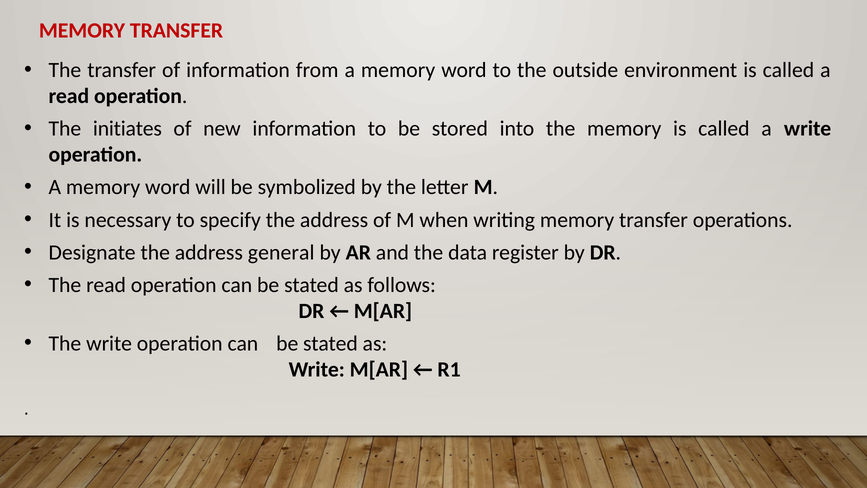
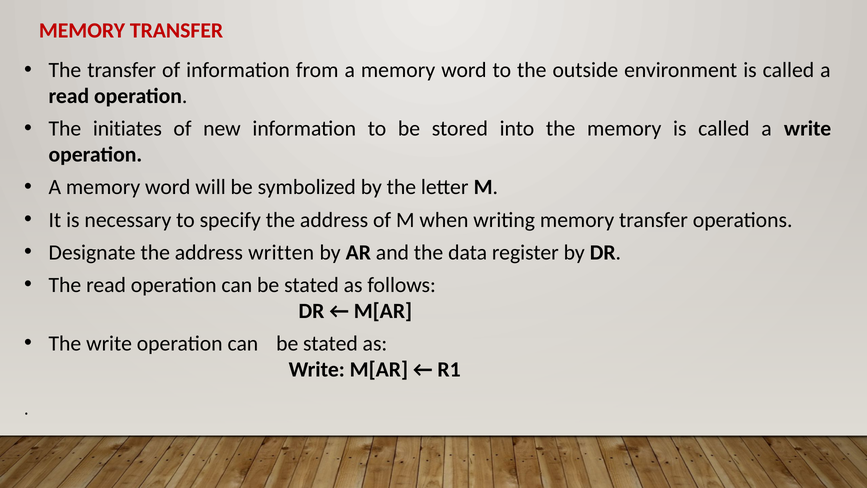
general: general -> written (281, 252)
